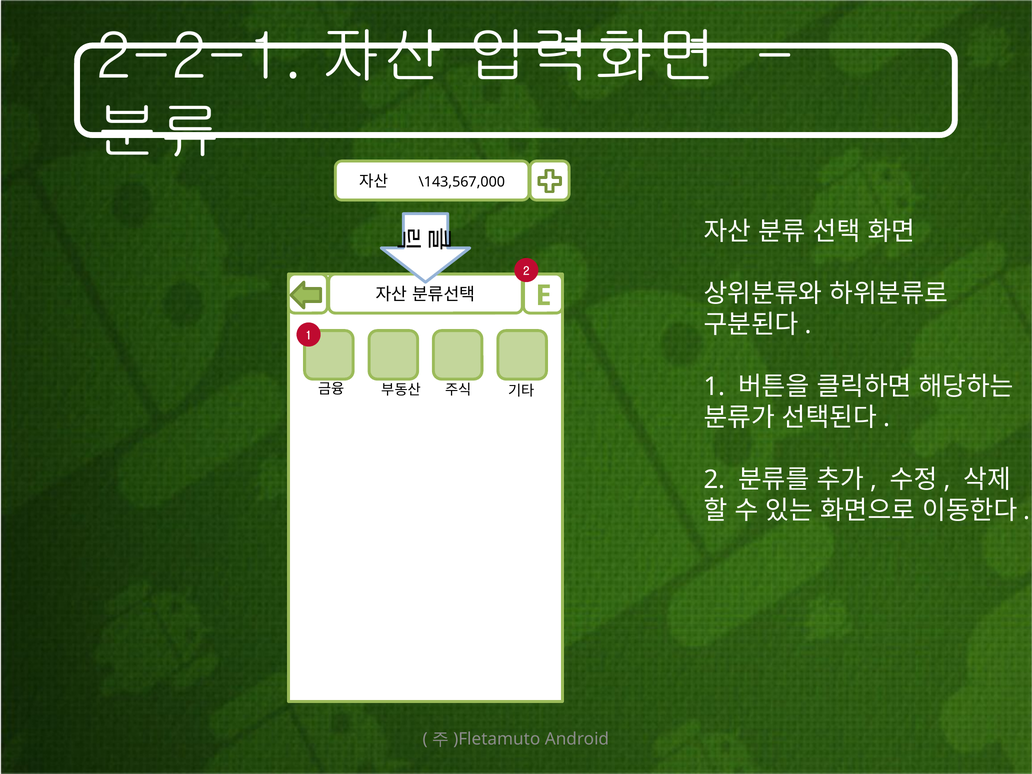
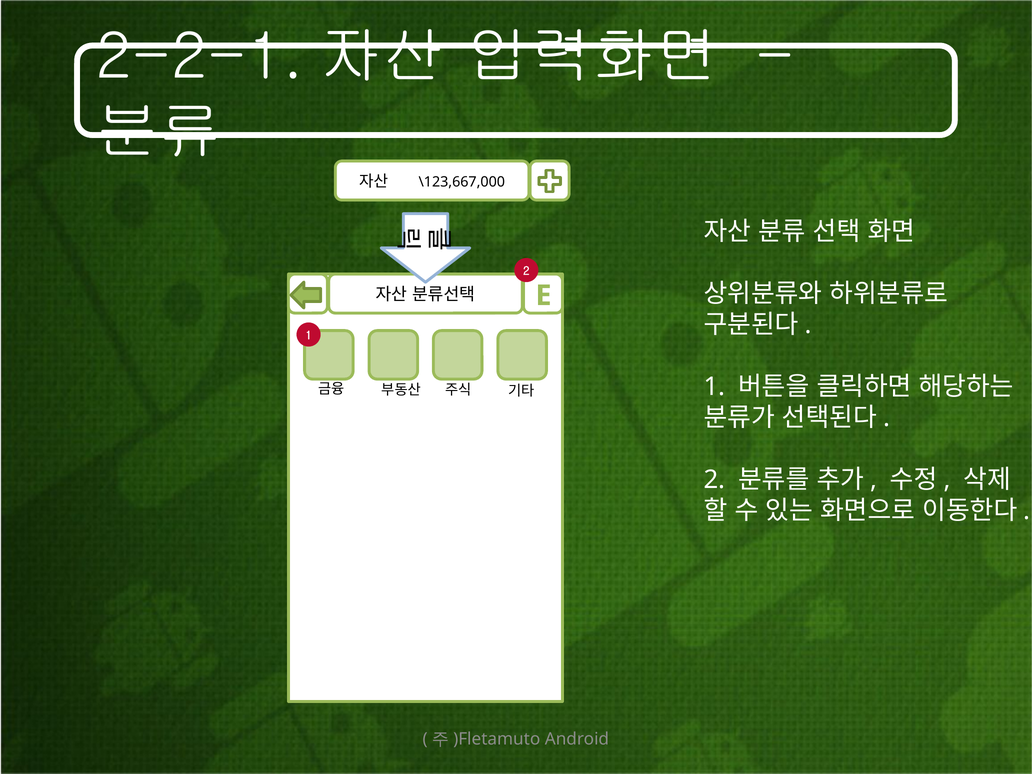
\143,567,000: \143,567,000 -> \123,667,000 (462, 182)
